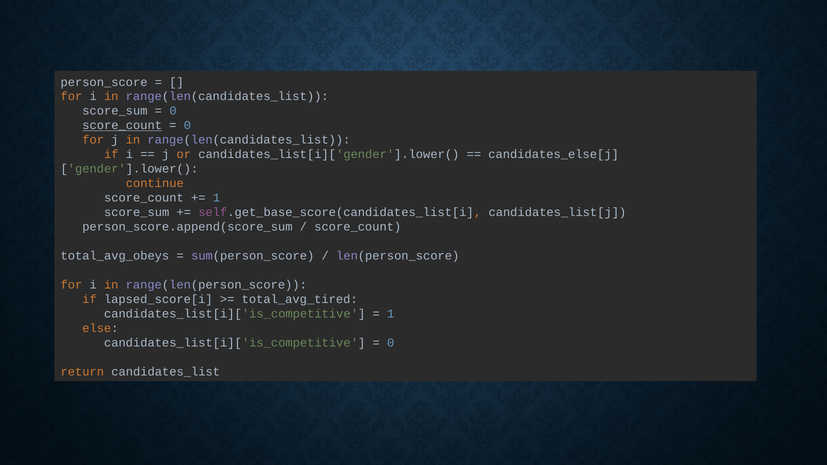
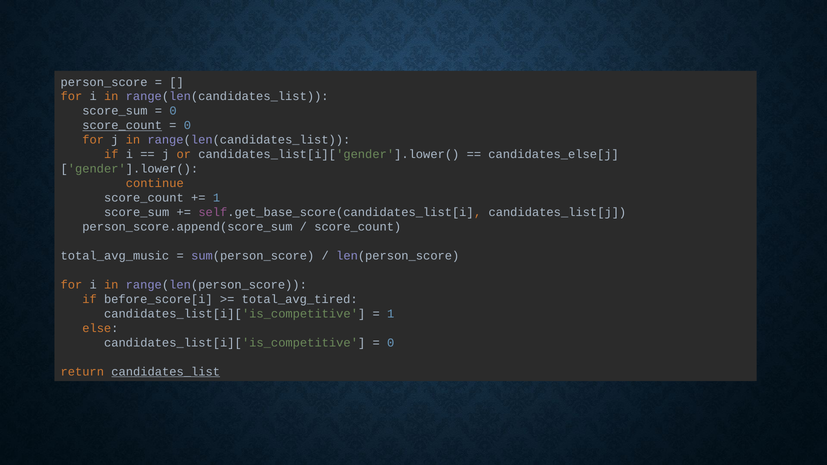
total_avg_obeys: total_avg_obeys -> total_avg_music (115, 256)
lapsed_score[i: lapsed_score[i -> before_score[i (158, 299)
candidates_list underline: none -> present (166, 372)
